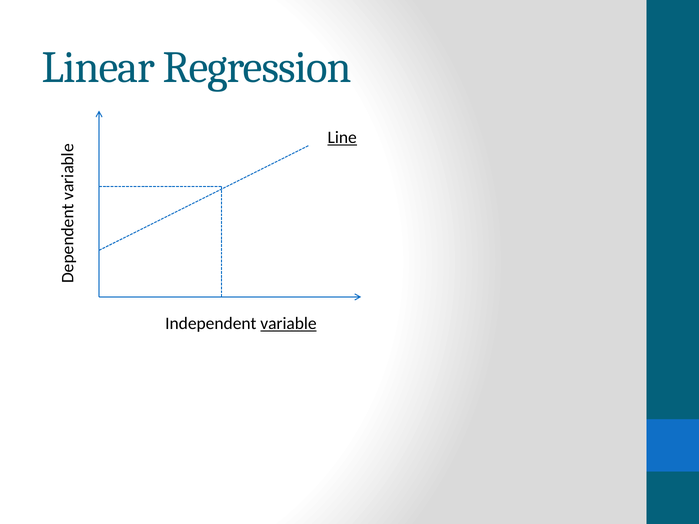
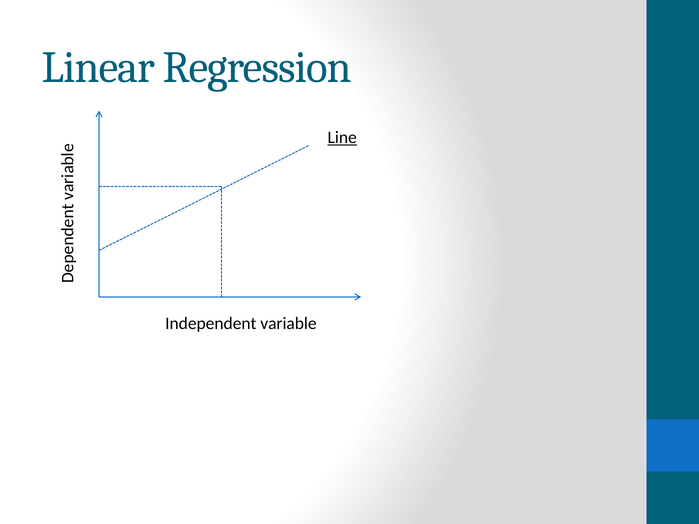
variable underline: present -> none (288, 324)
